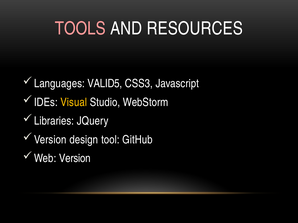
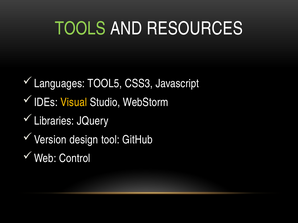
TOOLS colour: pink -> light green (80, 29)
VALID5: VALID5 -> TOOL5 (105, 84)
Web Version: Version -> Control (75, 159)
